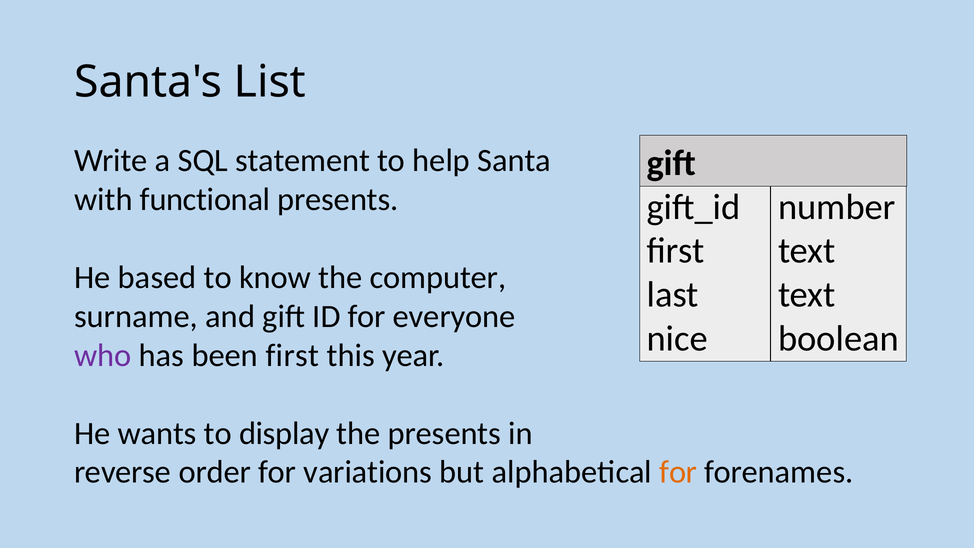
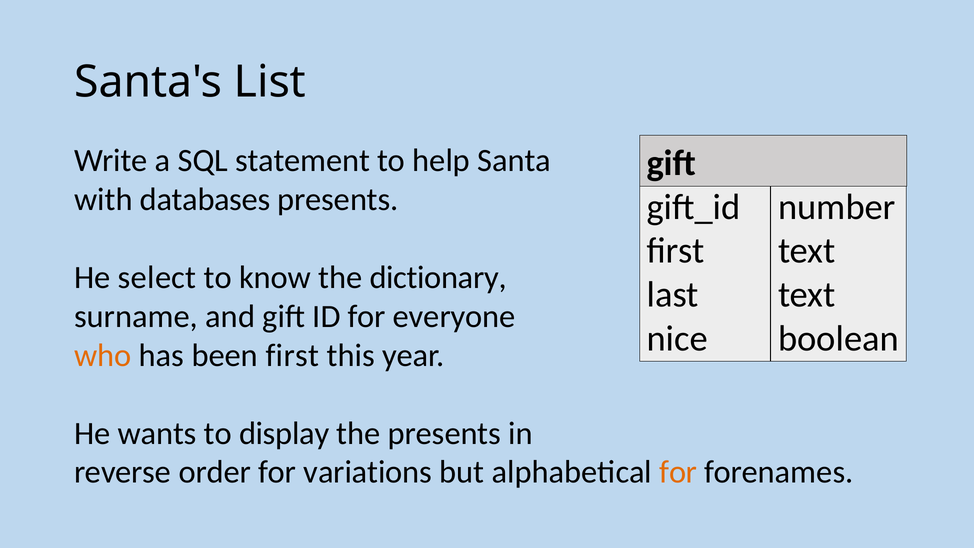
functional: functional -> databases (205, 199)
based: based -> select (157, 277)
computer: computer -> dictionary (438, 277)
who colour: purple -> orange (103, 355)
